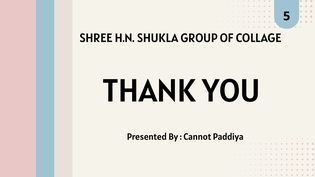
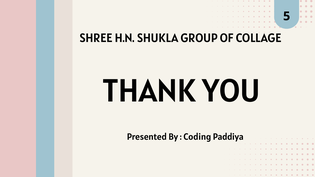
Cannot: Cannot -> Coding (197, 137)
